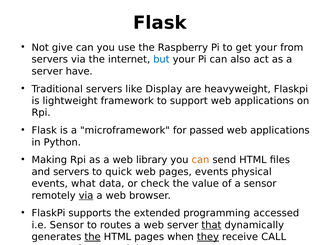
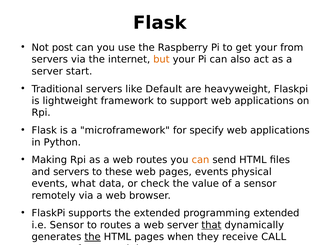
give: give -> post (62, 48)
but colour: blue -> orange (161, 59)
have: have -> start (79, 71)
Display: Display -> Default (164, 89)
passed: passed -> specify (207, 130)
web library: library -> routes (152, 160)
quick: quick -> these (119, 171)
via underline: present -> none (86, 195)
programming accessed: accessed -> extended (276, 213)
they underline: present -> none (208, 236)
